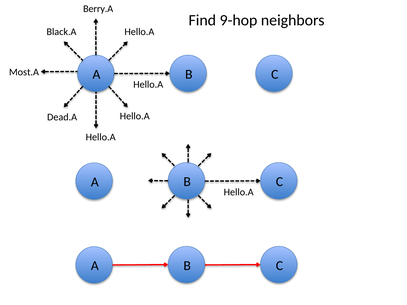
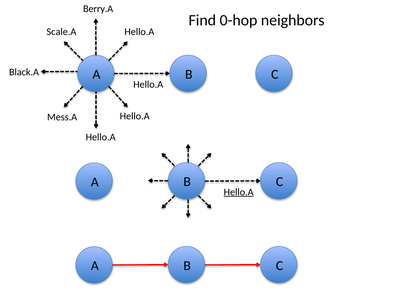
9-hop: 9-hop -> 0-hop (238, 20)
Black.A: Black.A -> Scale.A (61, 32)
Most.A: Most.A -> Black.A (24, 72)
Dead.A: Dead.A -> Mess.A (62, 117)
Hello.A underline: none -> present (239, 192)
